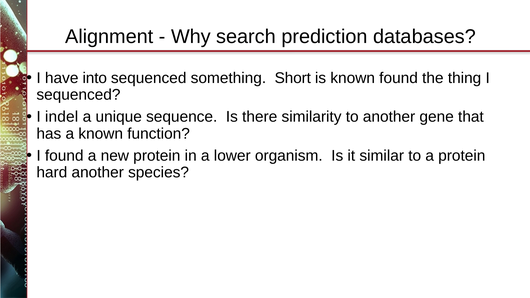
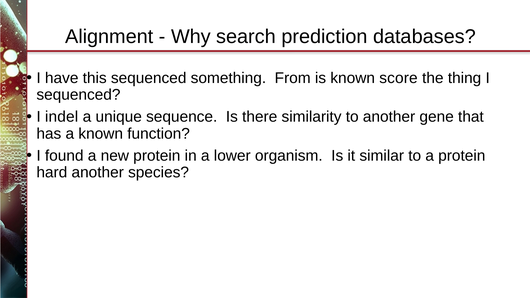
into: into -> this (95, 78)
Short: Short -> From (293, 78)
known found: found -> score (398, 78)
